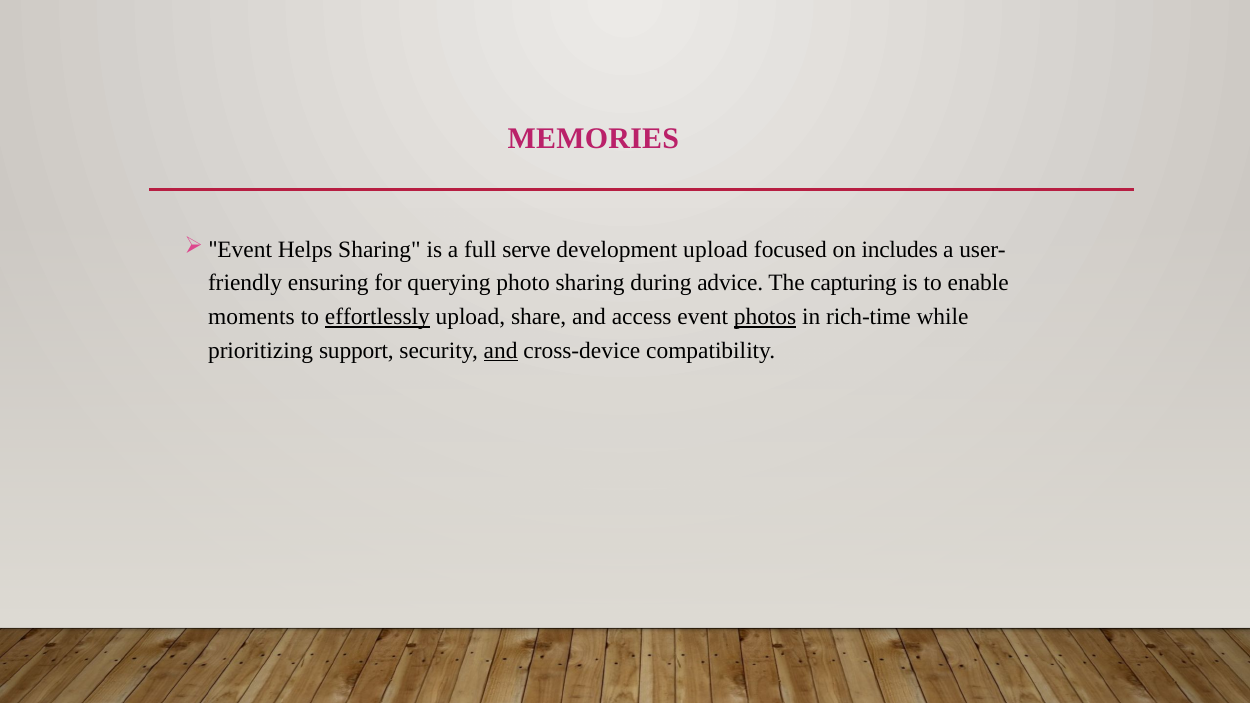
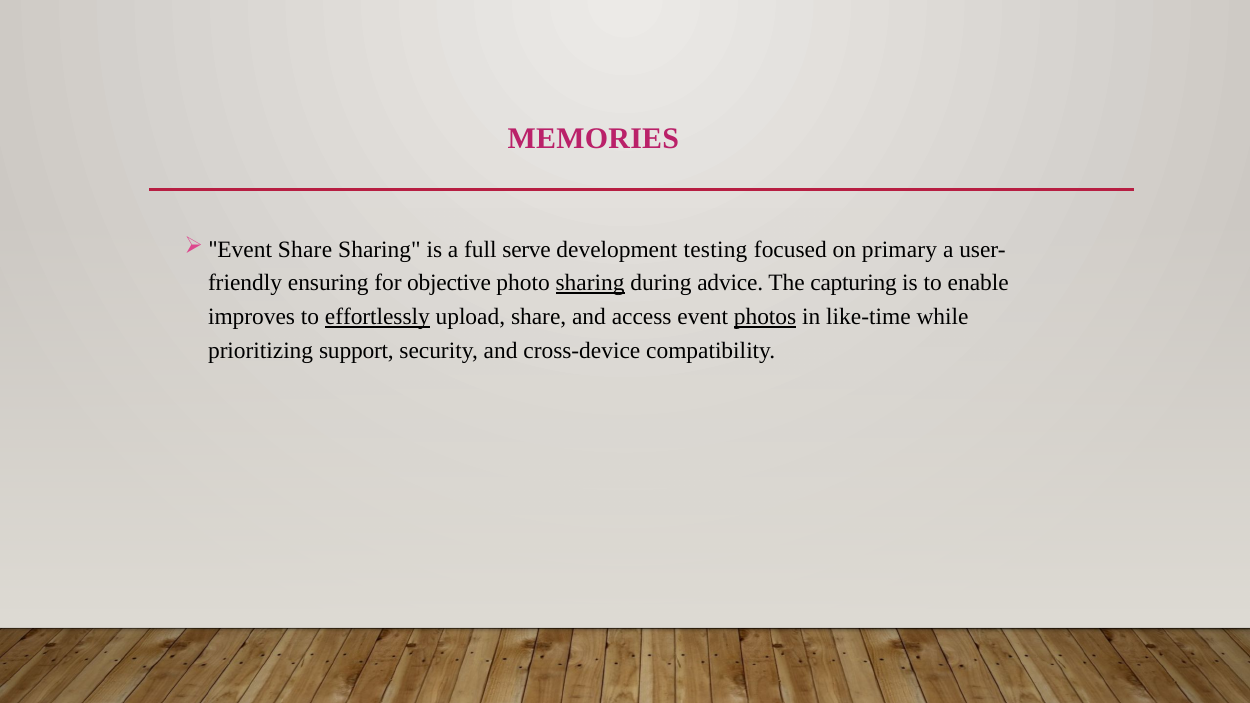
Event Helps: Helps -> Share (305, 249)
development upload: upload -> testing (716, 249)
includes: includes -> primary (900, 249)
querying: querying -> objective (449, 283)
sharing underline: none -> present (590, 283)
moments: moments -> improves (252, 317)
rich-time: rich-time -> like-time (868, 317)
and underline: present -> none (501, 351)
